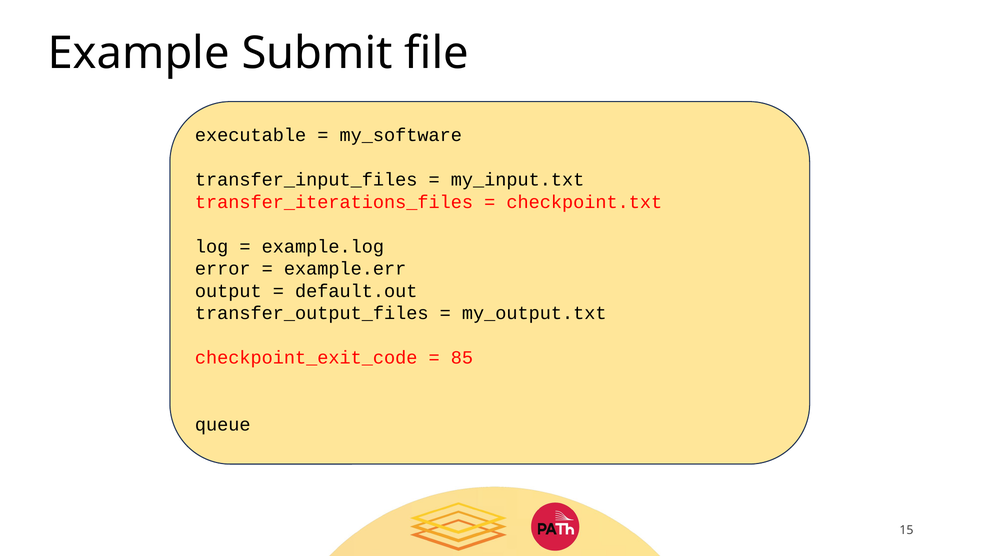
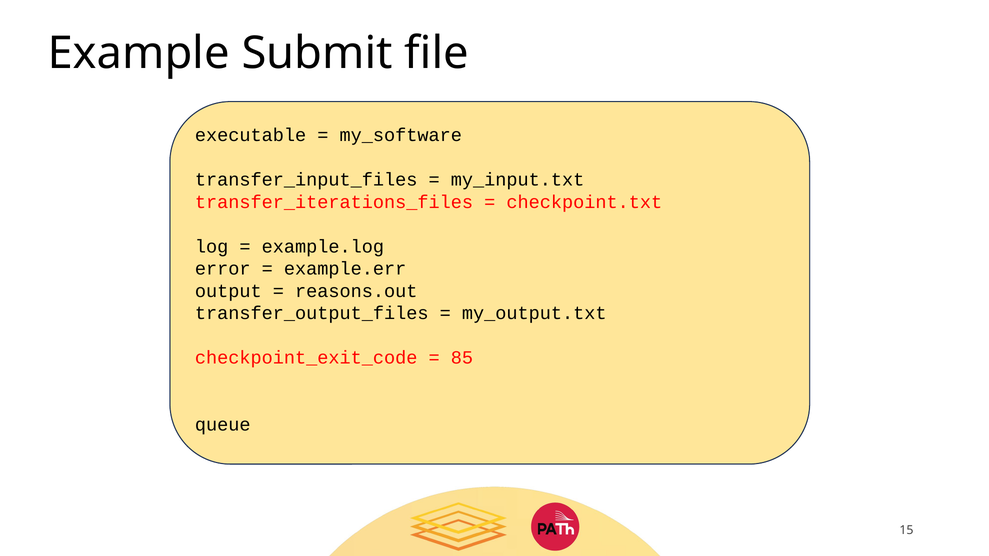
default.out: default.out -> reasons.out (356, 291)
